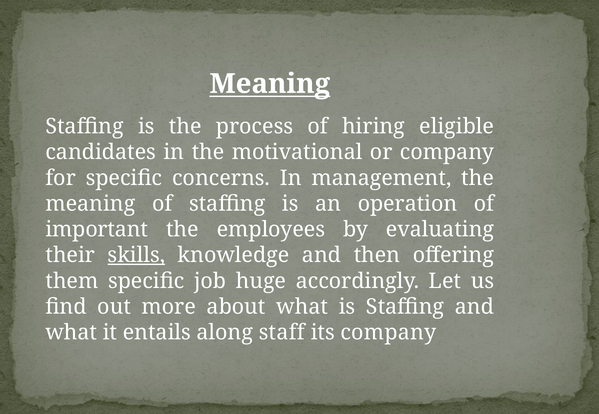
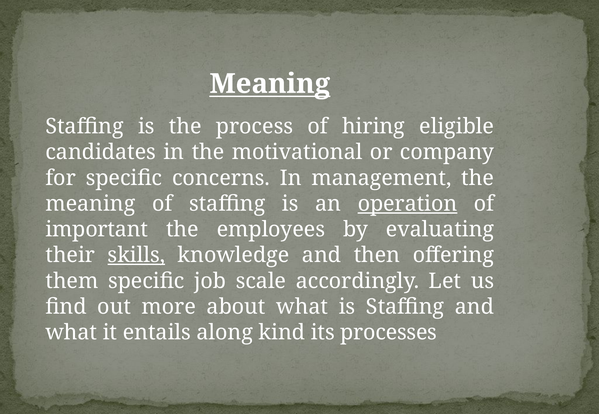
operation underline: none -> present (407, 204)
huge: huge -> scale (261, 281)
staff: staff -> kind (282, 333)
its company: company -> processes (389, 333)
